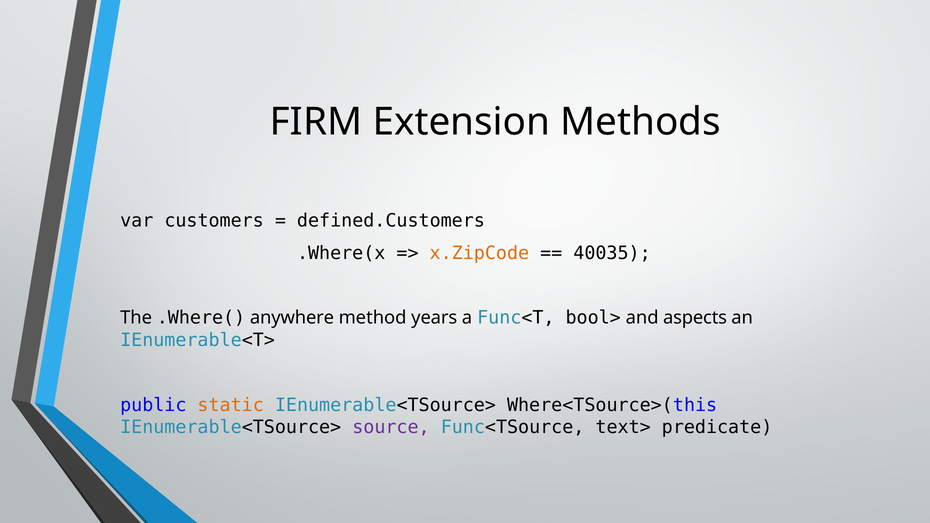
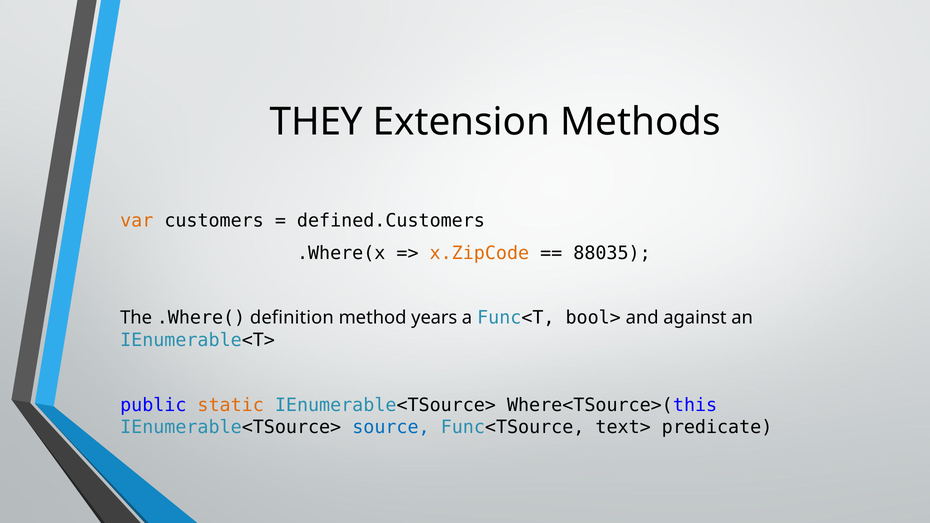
FIRM: FIRM -> THEY (316, 122)
var colour: black -> orange (137, 221)
40035: 40035 -> 88035 (612, 253)
anywhere: anywhere -> definition (292, 318)
aspects: aspects -> against (695, 318)
source colour: purple -> blue (391, 427)
